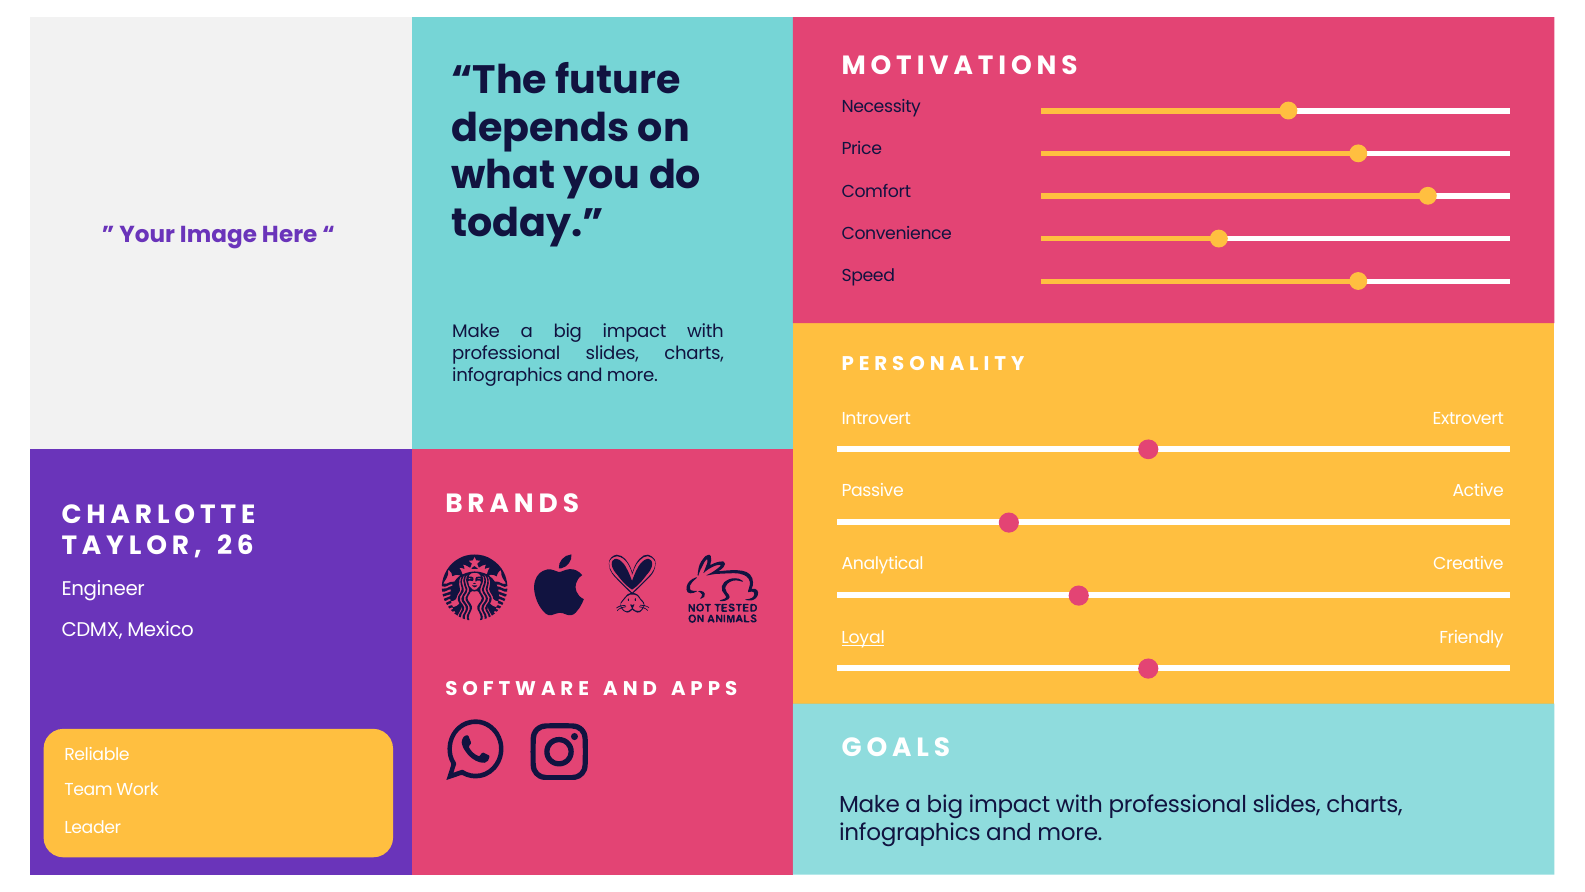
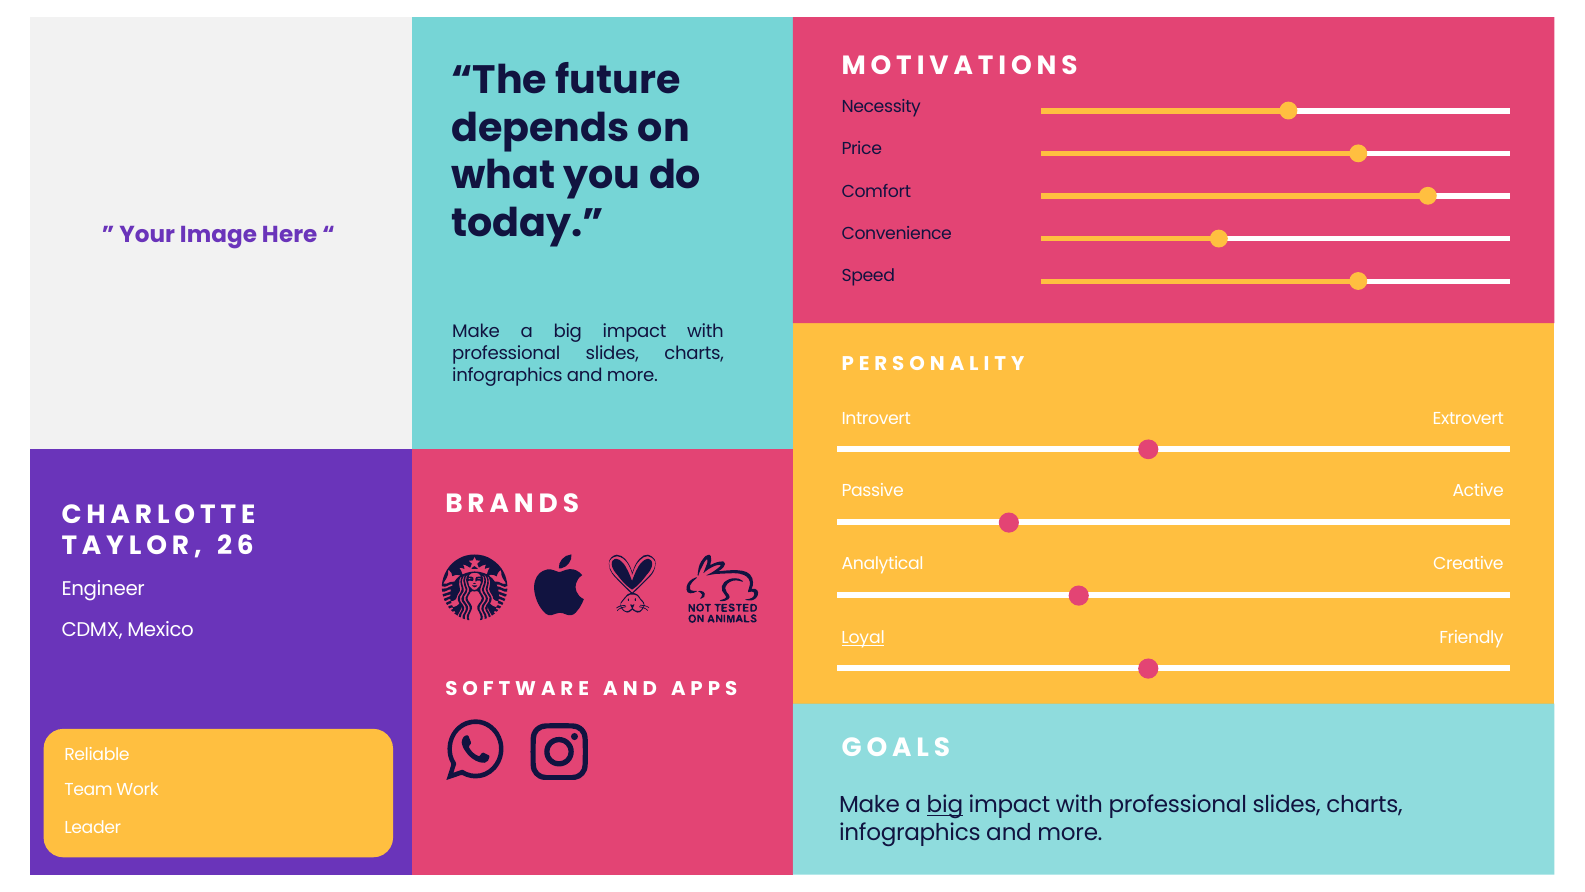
big underline: none -> present (945, 805)
